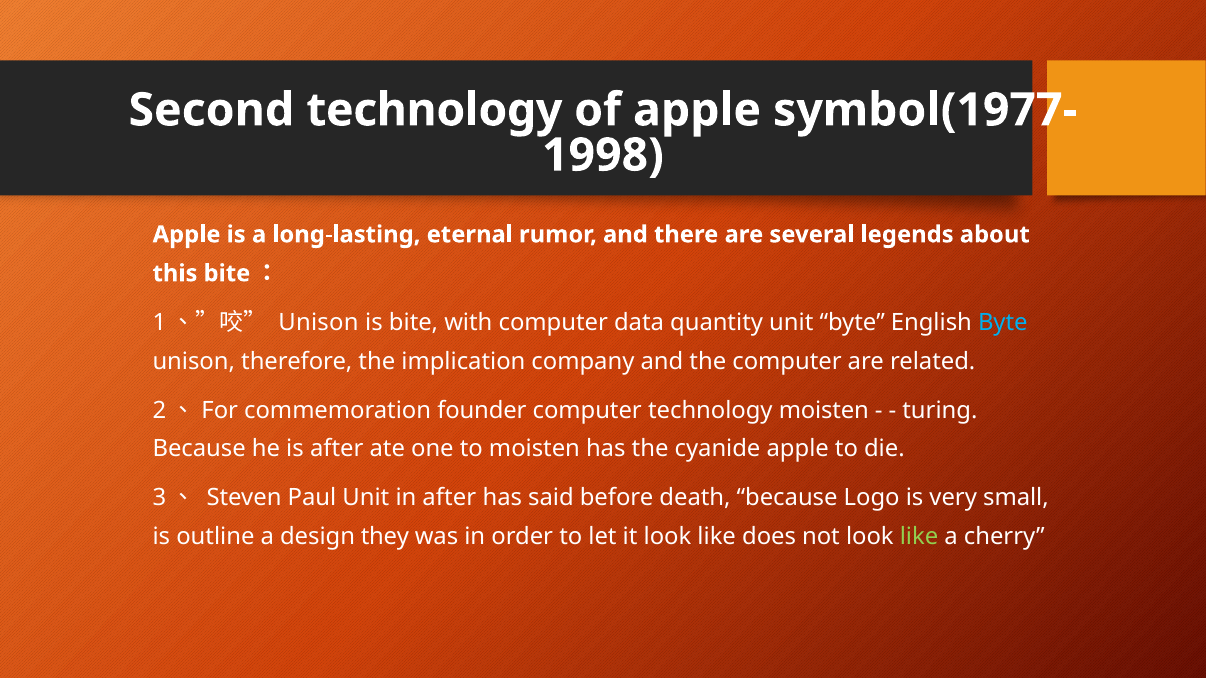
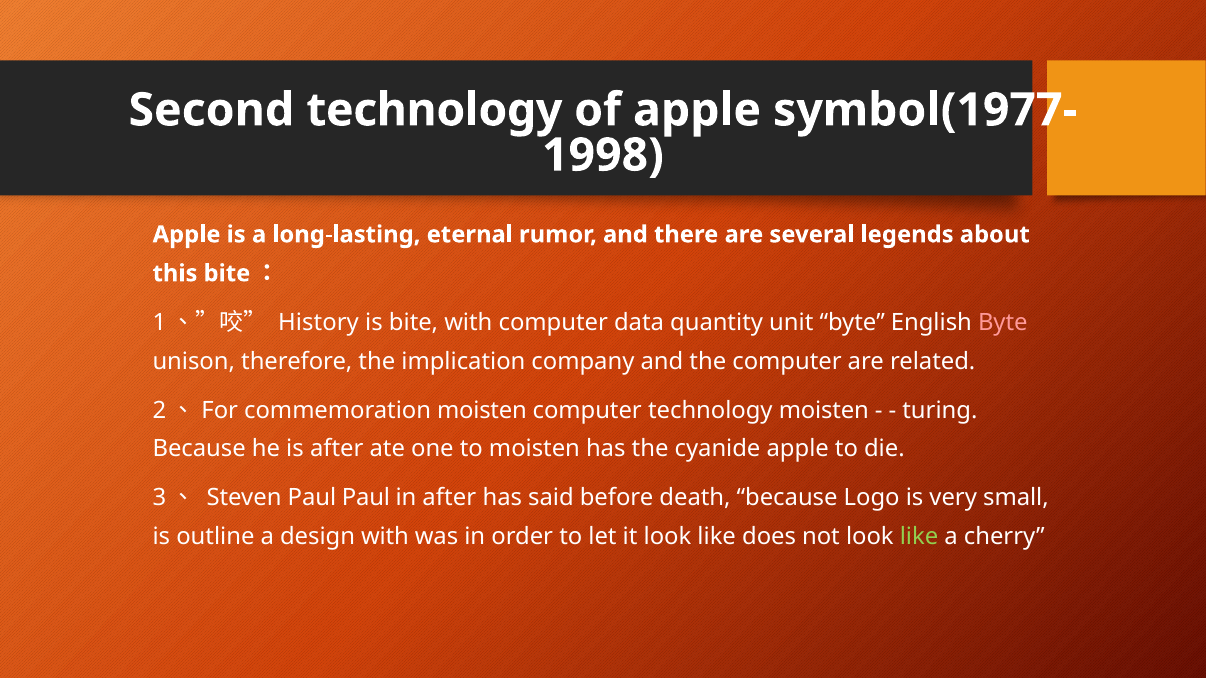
Unison: Unison -> History (319, 323)
Byte colour: light blue -> pink (1003, 323)
commemoration founder: founder -> moisten (482, 410)
Paul Unit: Unit -> Paul (366, 498)
design they: they -> with (385, 537)
